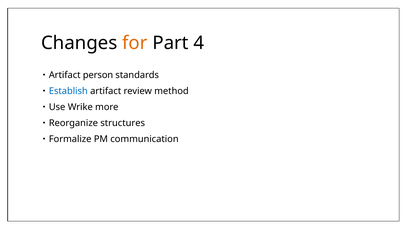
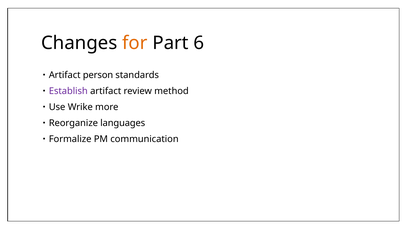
4: 4 -> 6 (199, 43)
Establish colour: blue -> purple (68, 91)
structures: structures -> languages (123, 123)
